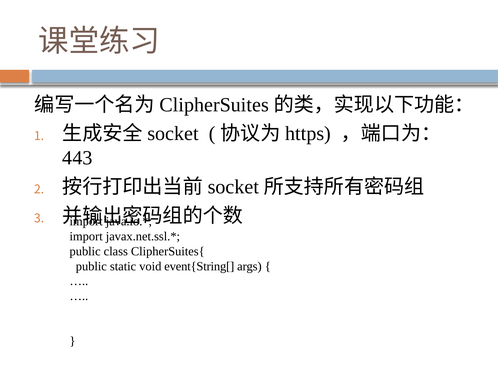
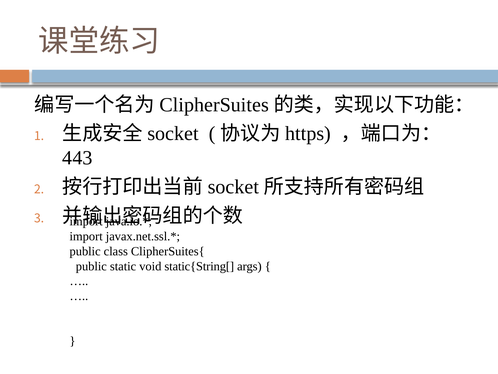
event{String[: event{String[ -> static{String[ (199, 266)
